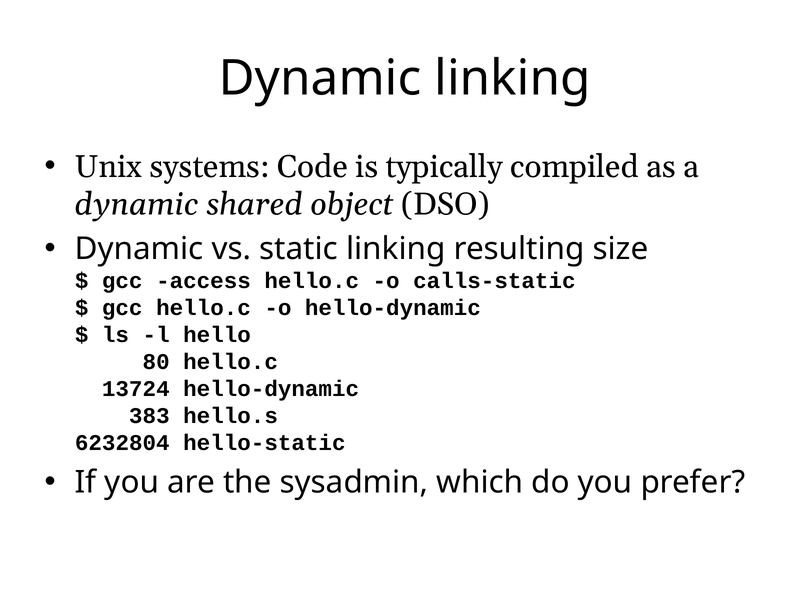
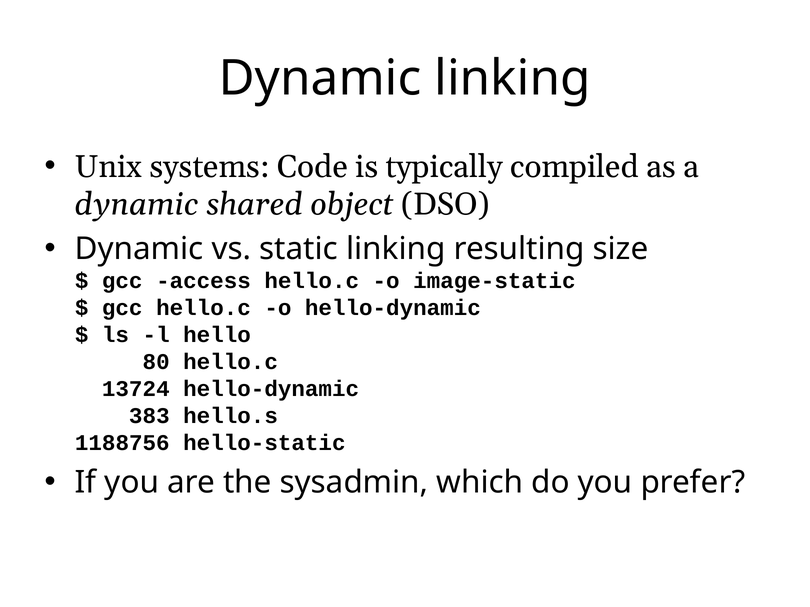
calls-static: calls-static -> image-static (494, 281)
6232804: 6232804 -> 1188756 (122, 443)
